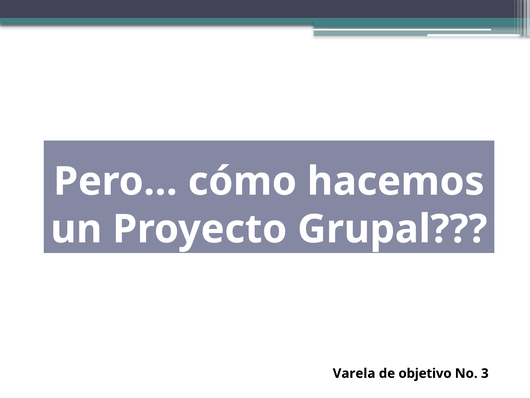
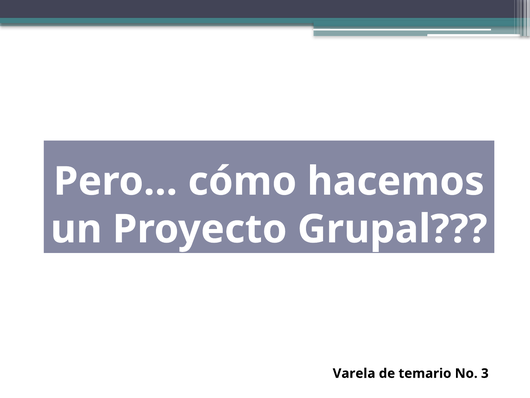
objetivo: objetivo -> temario (425, 373)
